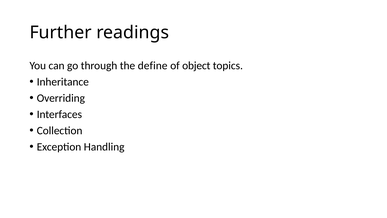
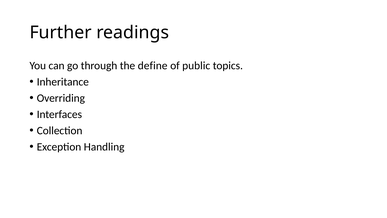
object: object -> public (196, 65)
